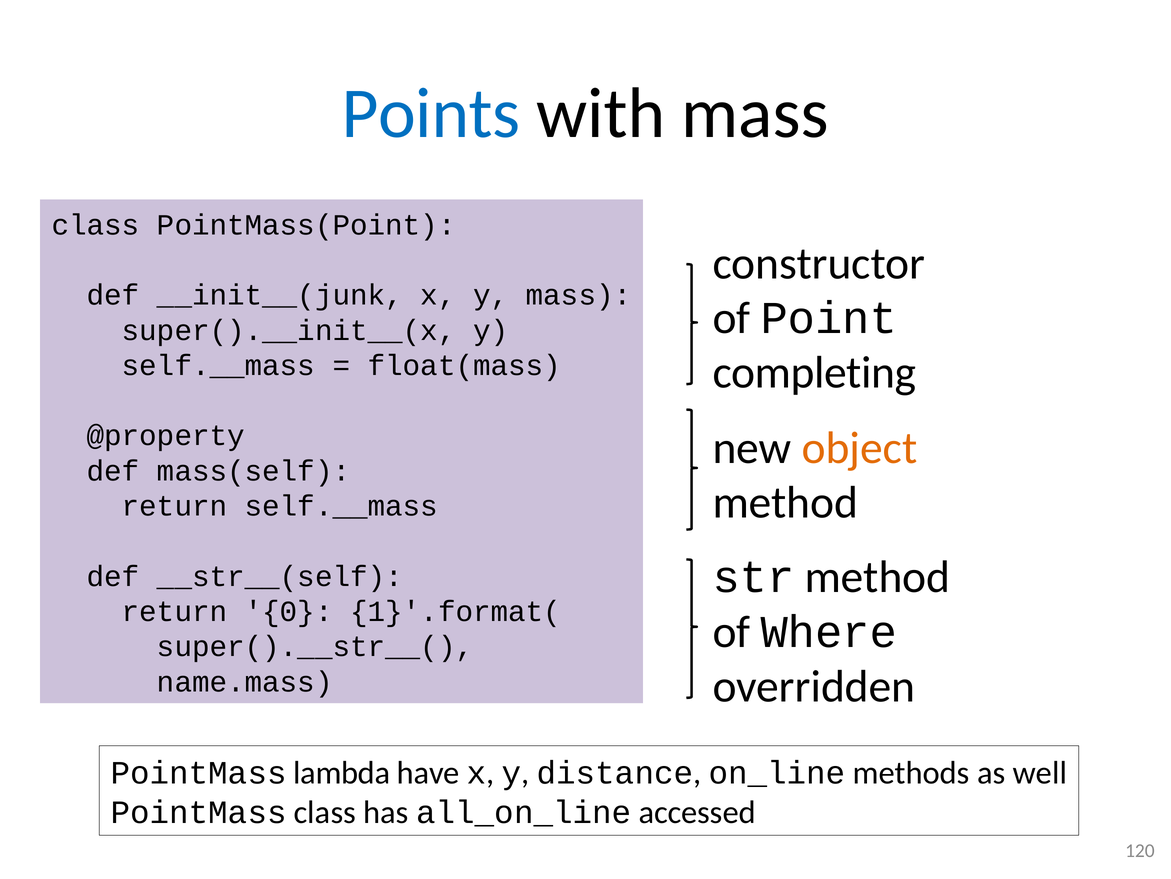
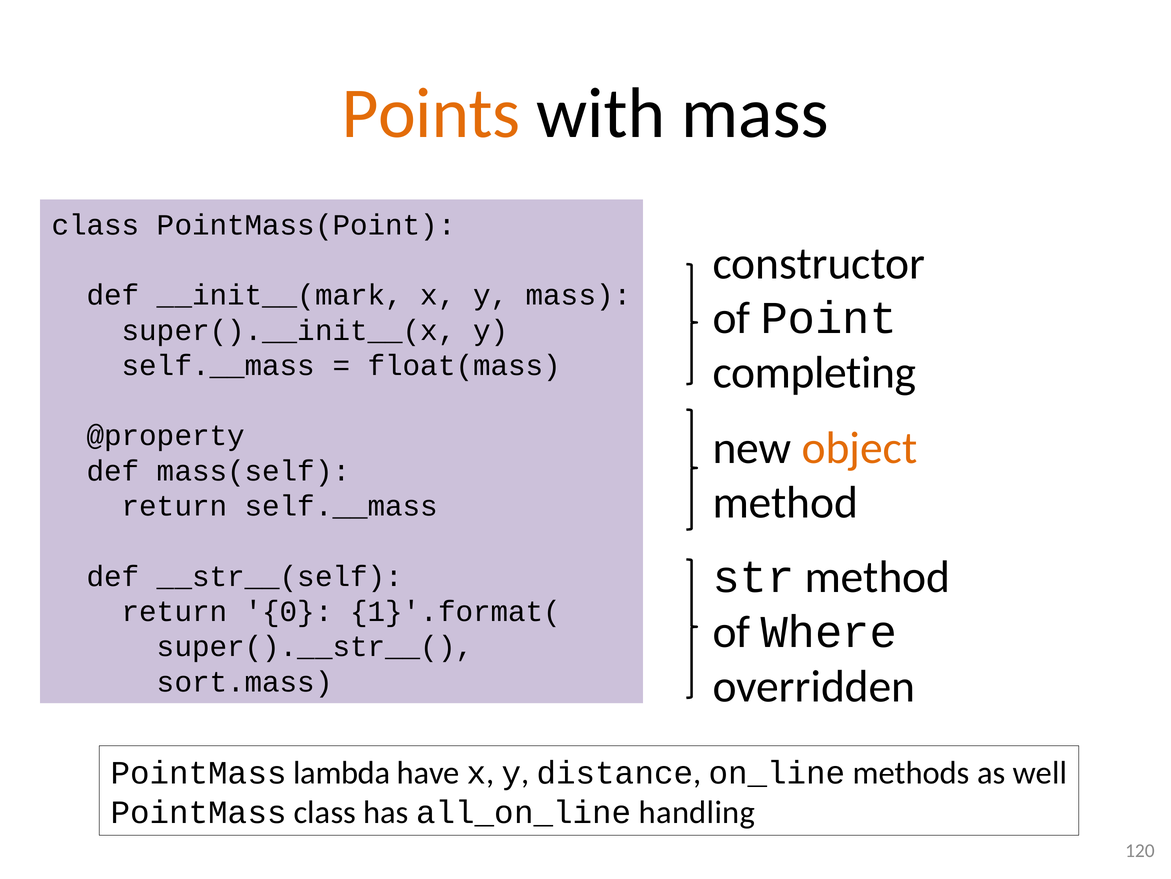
Points colour: blue -> orange (431, 113)
__init__(junk: __init__(junk -> __init__(mark (280, 295)
name.mass: name.mass -> sort.mass (245, 681)
accessed: accessed -> handling (697, 812)
